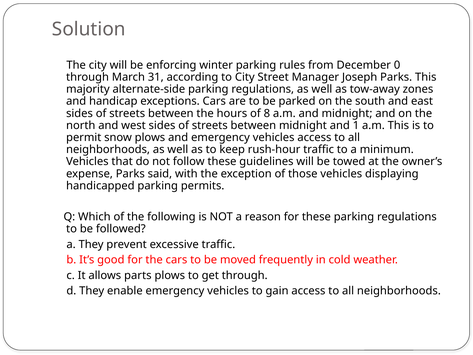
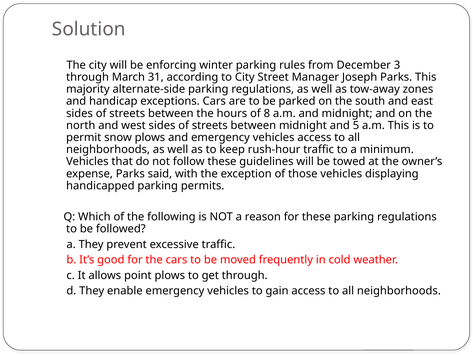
0: 0 -> 3 (397, 65)
1: 1 -> 5 (356, 125)
parts: parts -> point (138, 275)
